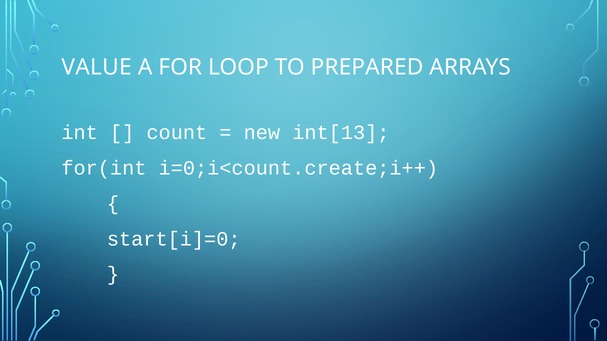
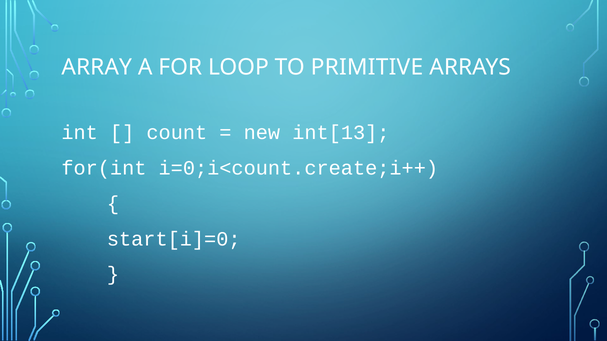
VALUE: VALUE -> ARRAY (97, 67)
PREPARED: PREPARED -> PRIMITIVE (367, 67)
